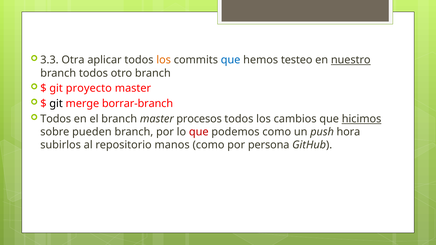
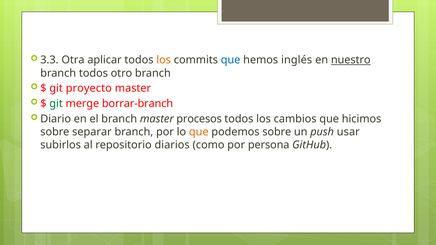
testeo: testeo -> inglés (297, 60)
git colour: black -> green (56, 104)
Todos: Todos -> Diario (56, 119)
hicimos underline: present -> none (362, 119)
pueden: pueden -> separar (92, 132)
que colour: red -> orange (199, 132)
podemos como: como -> sobre (277, 132)
hora: hora -> usar (348, 132)
manos: manos -> diarios (172, 145)
